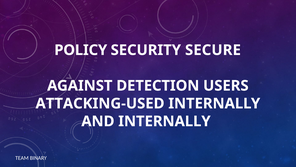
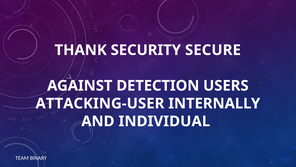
POLICY: POLICY -> THANK (81, 50)
ATTACKING-USED: ATTACKING-USED -> ATTACKING-USER (100, 103)
AND INTERNALLY: INTERNALLY -> INDIVIDUAL (164, 121)
